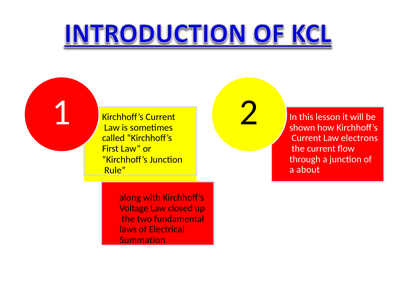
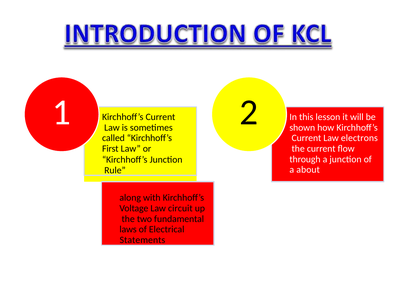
closed: closed -> circuit (180, 208)
Summation: Summation -> Statements (142, 240)
